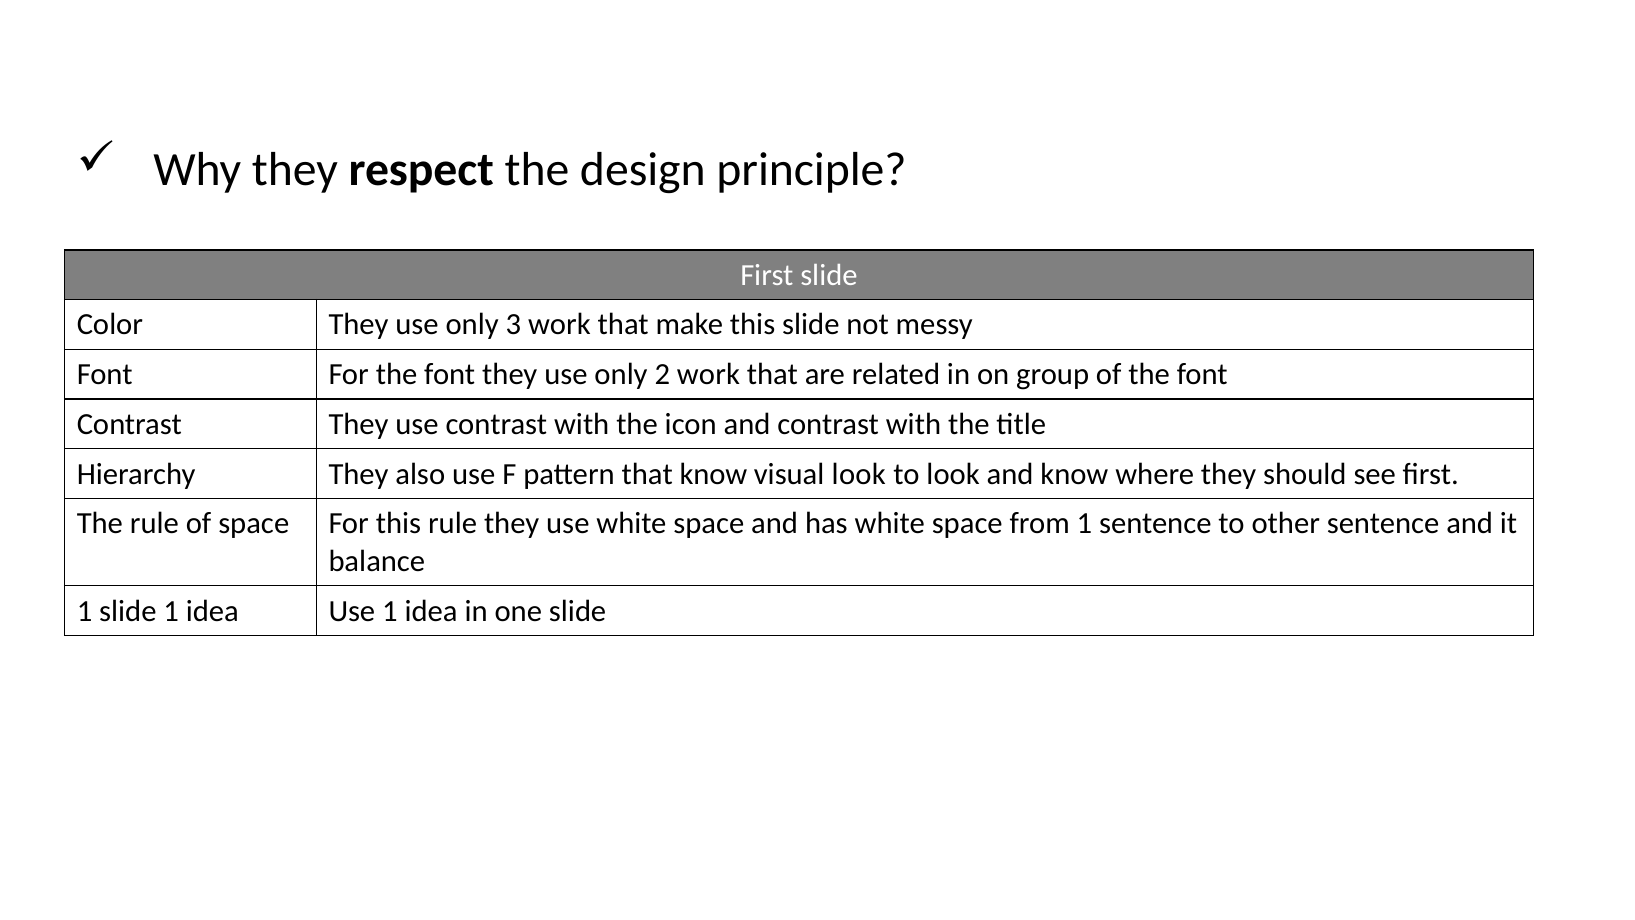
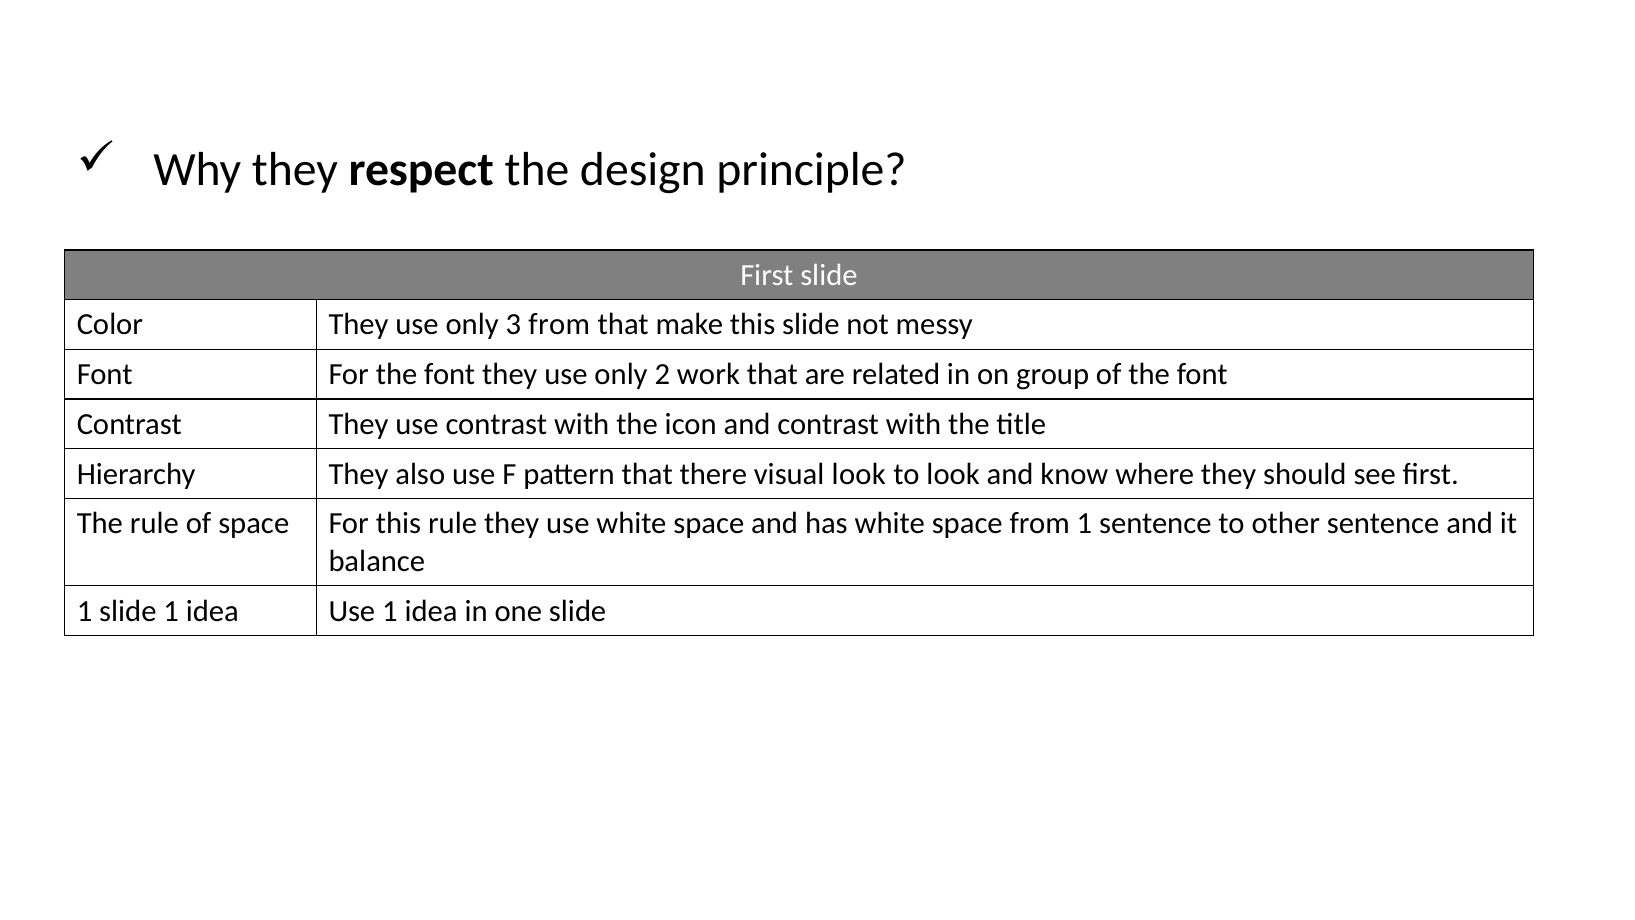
3 work: work -> from (559, 325)
that know: know -> there (713, 474)
